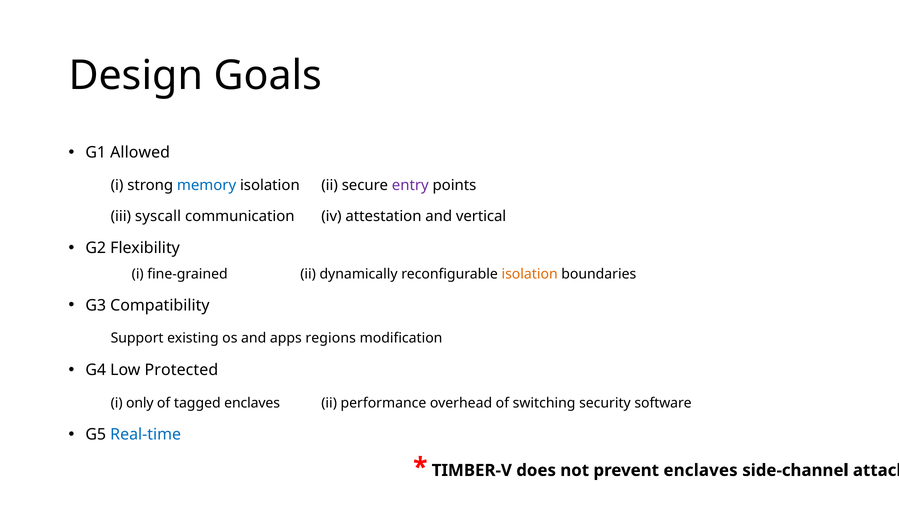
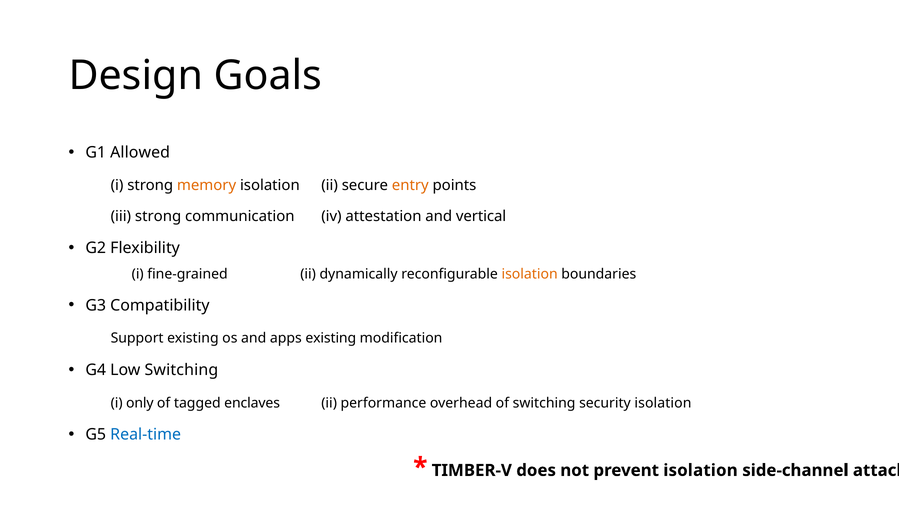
memory colour: blue -> orange (207, 185)
entry colour: purple -> orange (410, 185)
iii syscall: syscall -> strong (158, 216)
apps regions: regions -> existing (331, 338)
Low Protected: Protected -> Switching (181, 370)
security software: software -> isolation (663, 403)
prevent enclaves: enclaves -> isolation (701, 470)
